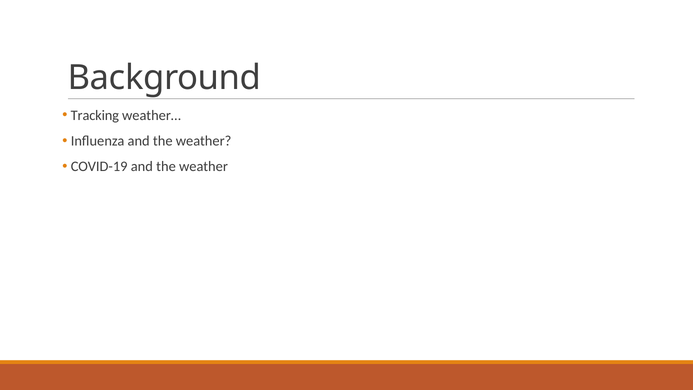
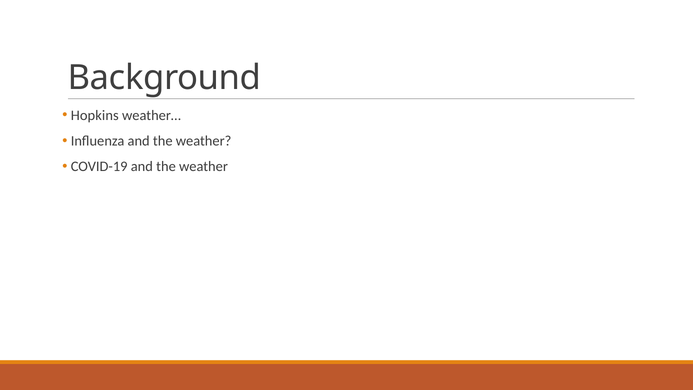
Tracking: Tracking -> Hopkins (95, 115)
